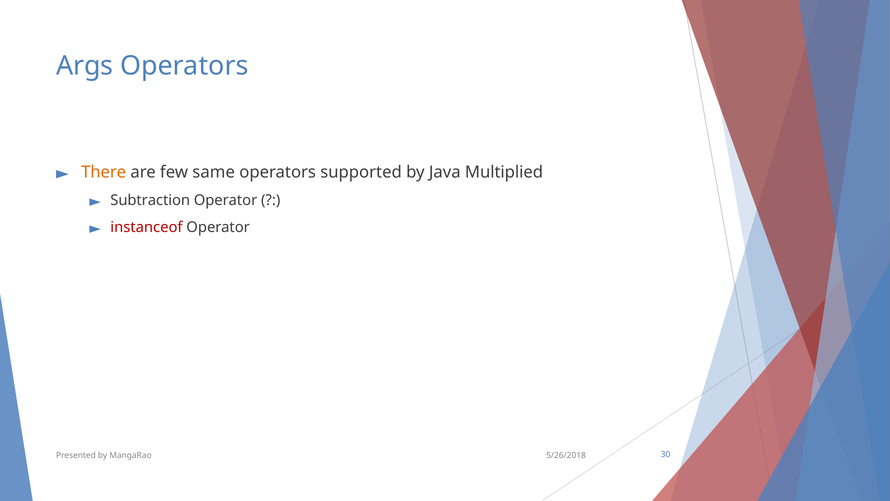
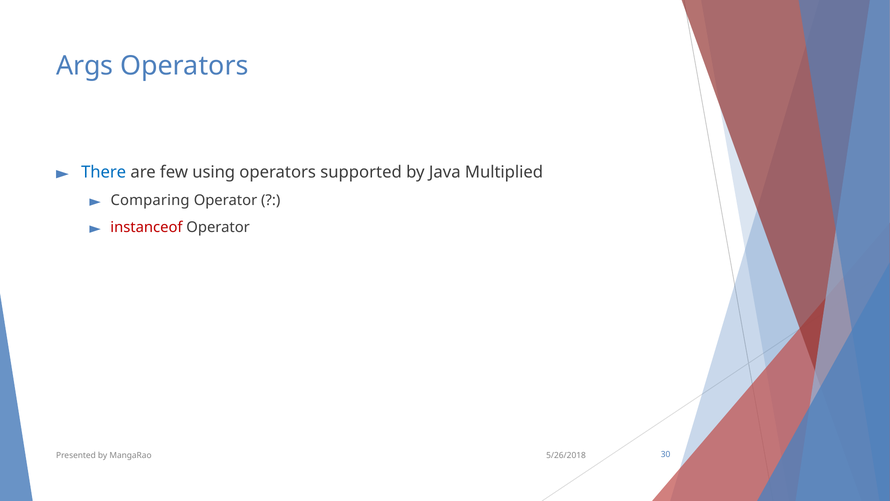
There colour: orange -> blue (104, 172)
same: same -> using (214, 172)
Subtraction: Subtraction -> Comparing (150, 200)
